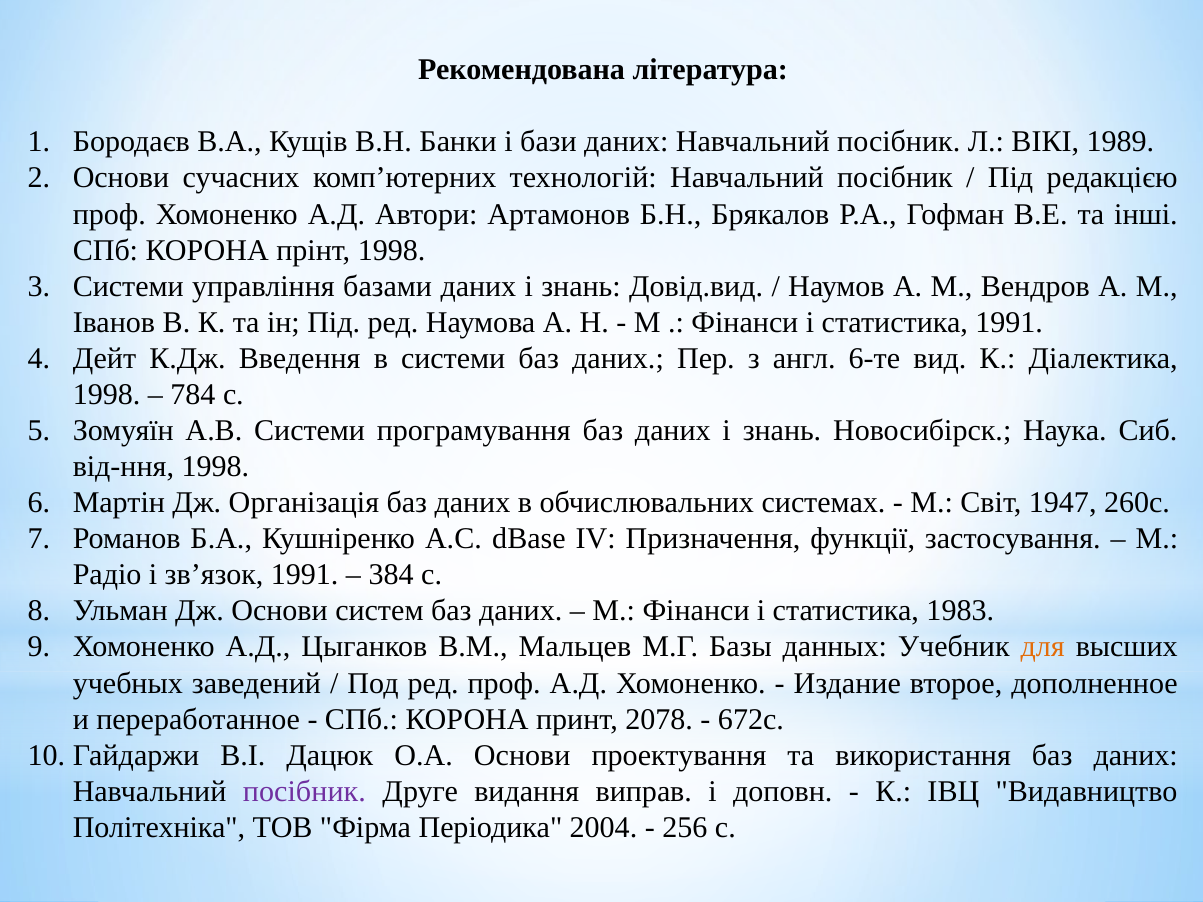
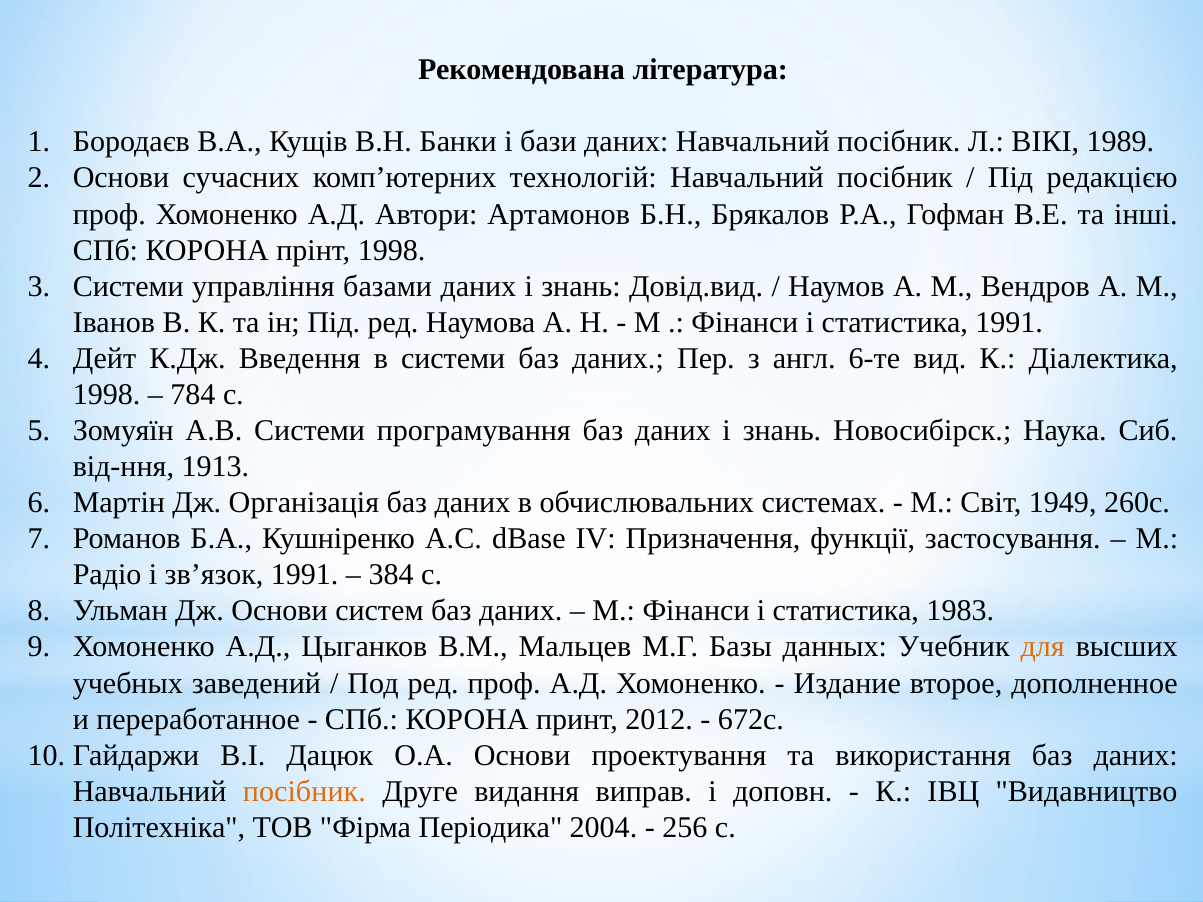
від-ння 1998: 1998 -> 1913 (215, 467)
1947: 1947 -> 1949 (1063, 503)
2078: 2078 -> 2012 (659, 719)
посібник colour: purple -> orange (304, 792)
